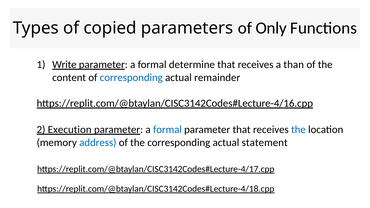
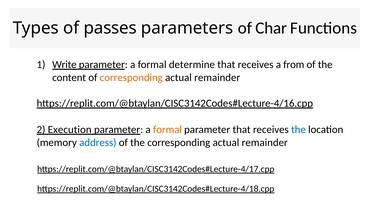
copied: copied -> passes (110, 28)
Only: Only -> Char (271, 28)
than: than -> from (294, 65)
corresponding colour: blue -> orange (131, 78)
formal colour: blue -> orange (167, 130)
the corresponding actual statement: statement -> remainder (265, 143)
